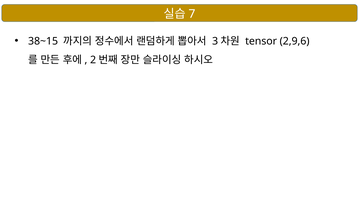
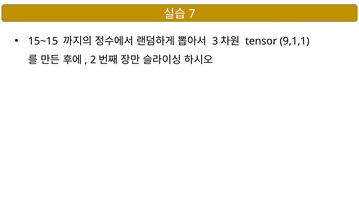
38~15: 38~15 -> 15~15 (43, 41)
2,9,6: 2,9,6 -> 9,1,1 (295, 41)
